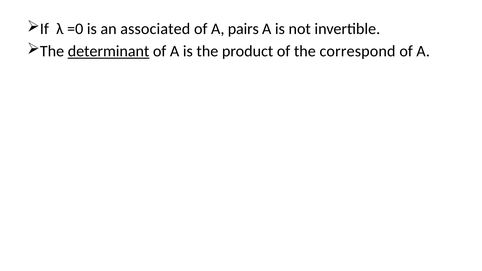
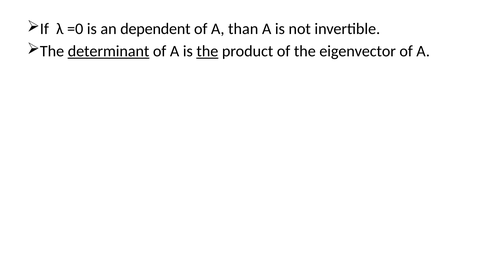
associated: associated -> dependent (155, 29)
pairs: pairs -> than (243, 29)
the underline: none -> present (207, 51)
correspond: correspond -> eigenvector (358, 51)
